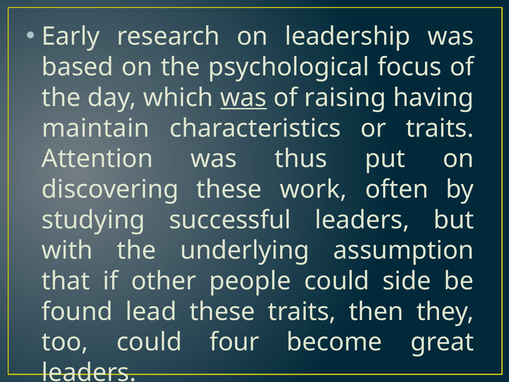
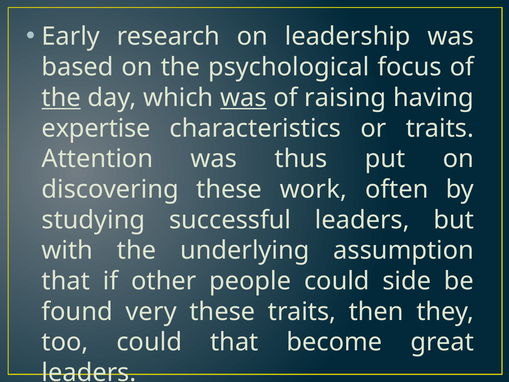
the underline: none -> present (61, 98)
maintain: maintain -> expertise (96, 128)
lead: lead -> very (151, 311)
could four: four -> that (234, 342)
